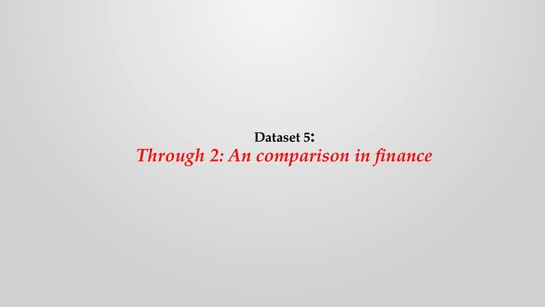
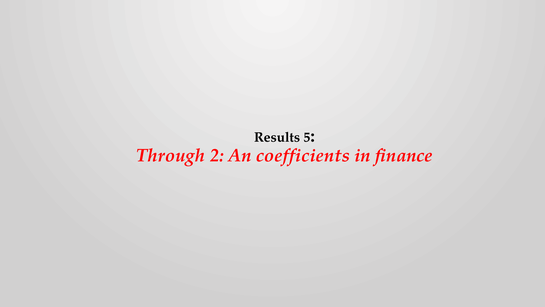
Dataset: Dataset -> Results (277, 137)
comparison: comparison -> coefficients (303, 155)
